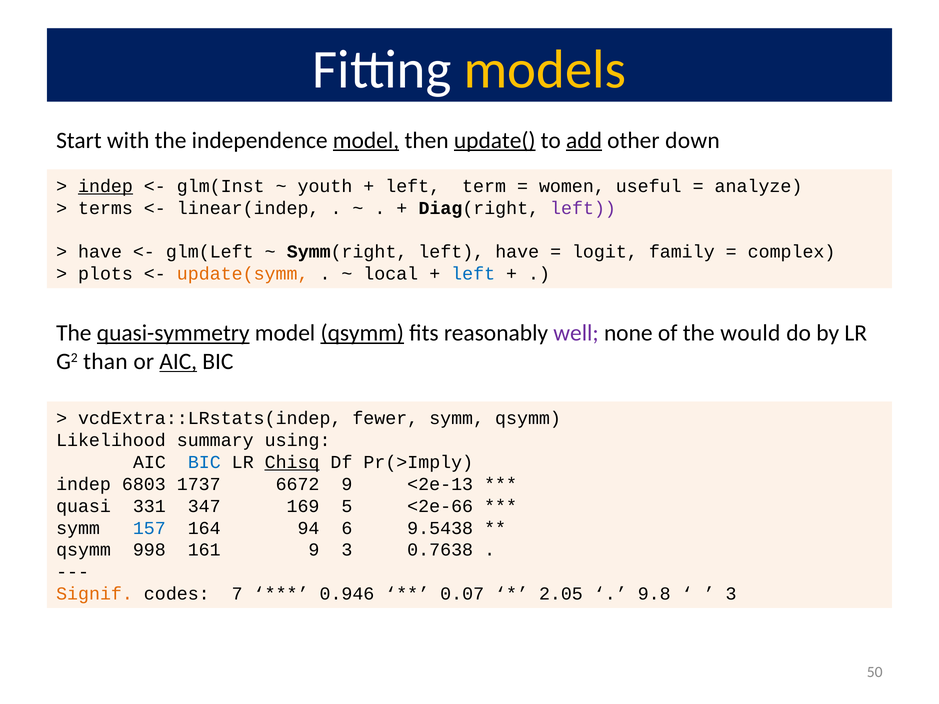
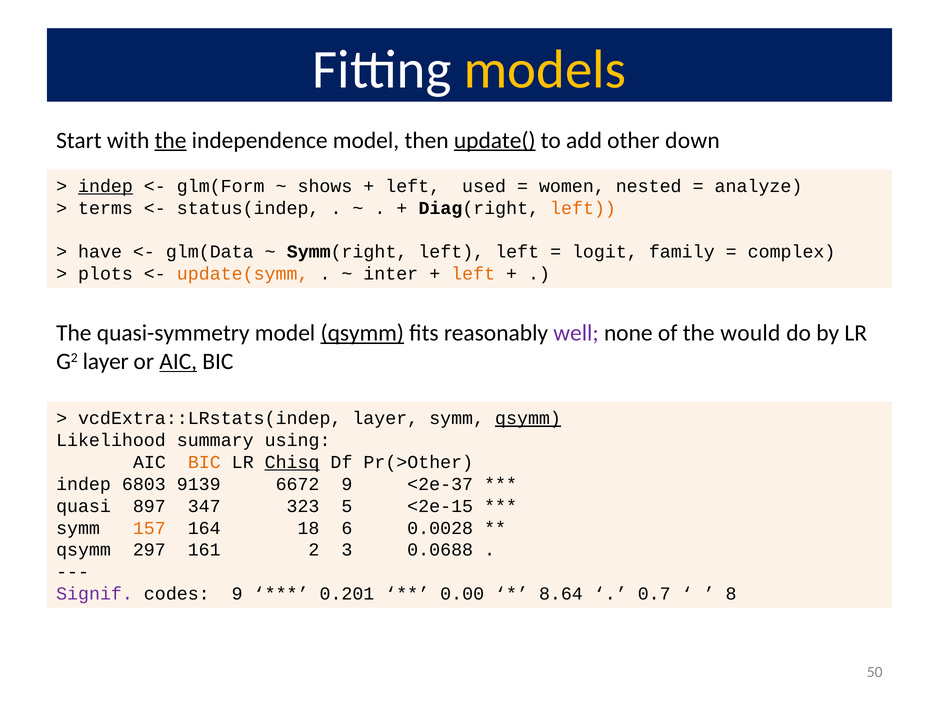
the underline: none -> present (171, 140)
model underline: present -> none (366, 140)
add underline: present -> none (584, 140)
glm(Inst: glm(Inst -> glm(Form (221, 186)
youth: youth -> shows (325, 186)
term: term -> used (484, 186)
useful: useful -> nested (649, 186)
linear(indep: linear(indep -> status(indep (248, 208)
left colour: purple -> orange (583, 208)
glm(Left: glm(Left -> glm(Data (210, 252)
left have: have -> left (517, 252)
local: local -> inter (391, 274)
left colour: blue -> orange (473, 274)
quasi-symmetry underline: present -> none (173, 333)
G2 than: than -> layer (106, 361)
vcdExtra::LRstats(indep fewer: fewer -> layer (385, 419)
qsymm underline: none -> present (528, 419)
BIC colour: blue -> orange (204, 462)
Pr(>Imply: Pr(>Imply -> Pr(>Other (418, 462)
1737: 1737 -> 9139 (199, 484)
<2e-13: <2e-13 -> <2e-37 (440, 484)
331: 331 -> 897 (149, 506)
169: 169 -> 323 (303, 506)
<2e-66: <2e-66 -> <2e-15 (440, 506)
157 colour: blue -> orange (149, 528)
94: 94 -> 18 (308, 528)
9.5438: 9.5438 -> 0.0028 (440, 528)
998: 998 -> 297 (149, 550)
161 9: 9 -> 2 (314, 550)
0.7638: 0.7638 -> 0.0688 (440, 550)
Signif colour: orange -> purple (95, 594)
codes 7: 7 -> 9 (237, 594)
0.946: 0.946 -> 0.201 (347, 594)
0.07: 0.07 -> 0.00 (462, 594)
2.05: 2.05 -> 8.64 (561, 594)
9.8: 9.8 -> 0.7 (654, 594)
3: 3 -> 8 (731, 594)
